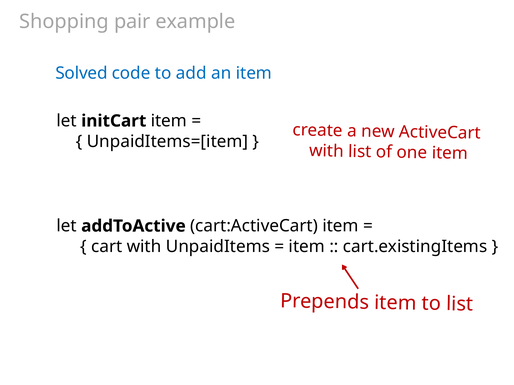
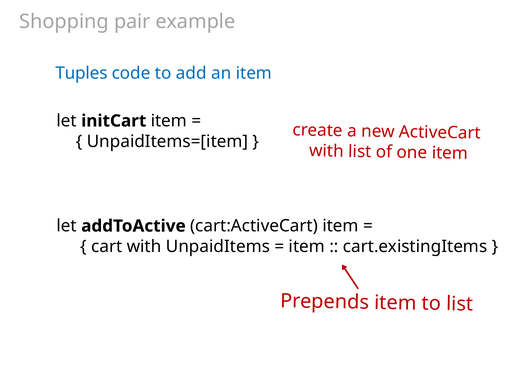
Solved: Solved -> Tuples (82, 73)
